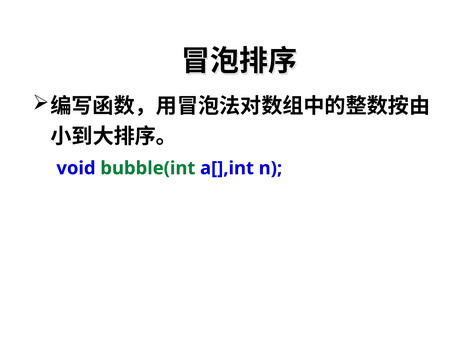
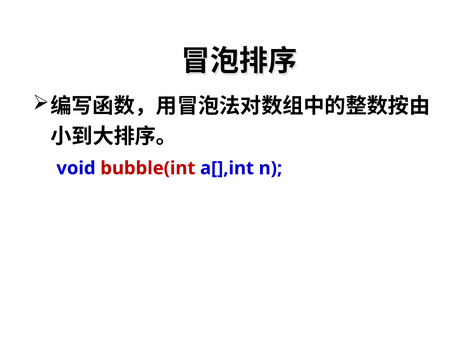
bubble(int colour: green -> red (148, 168)
